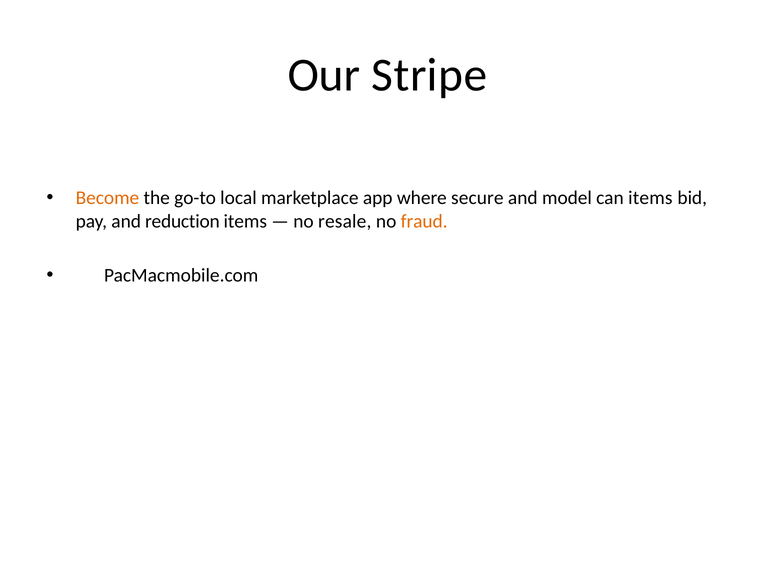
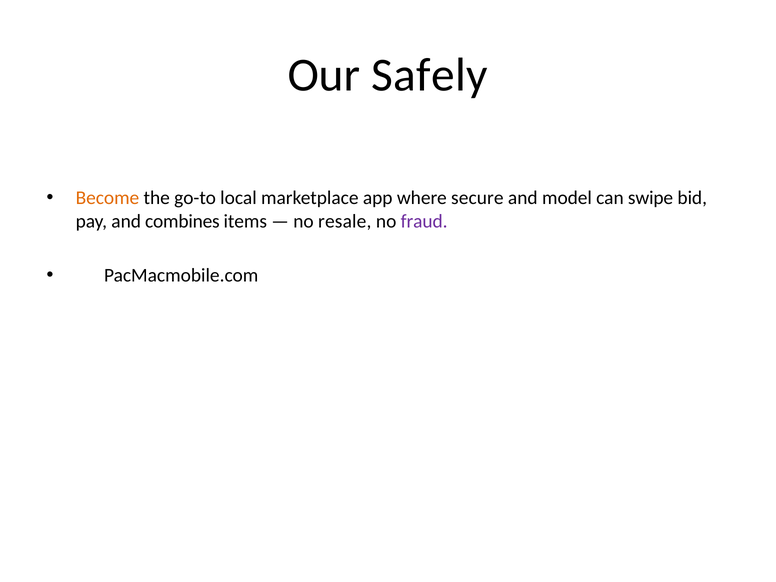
Stripe: Stripe -> Safely (429, 75)
can items: items -> swipe (651, 198)
reduction: reduction -> combines (182, 221)
fraud colour: orange -> purple (424, 221)
